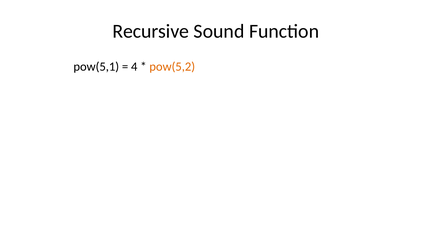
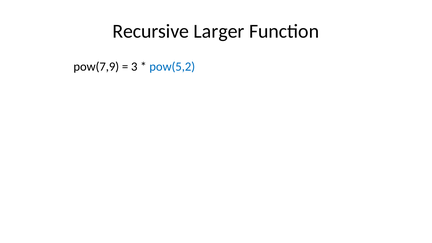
Sound: Sound -> Larger (219, 31)
pow(5,1: pow(5,1 -> pow(7,9 (96, 67)
4: 4 -> 3 (134, 67)
pow(5,2 colour: orange -> blue (172, 67)
